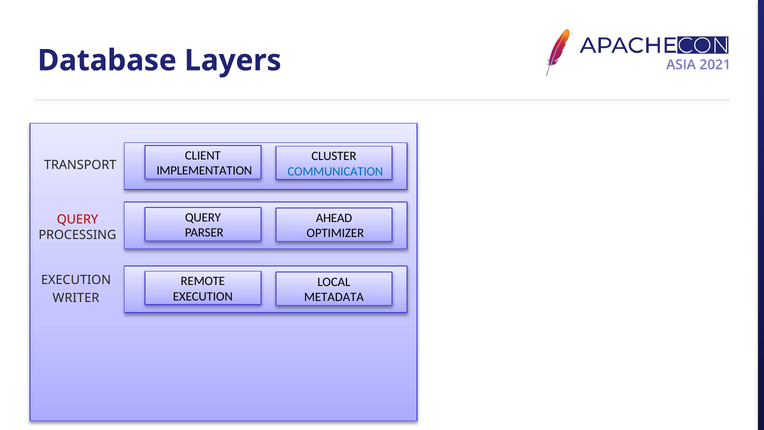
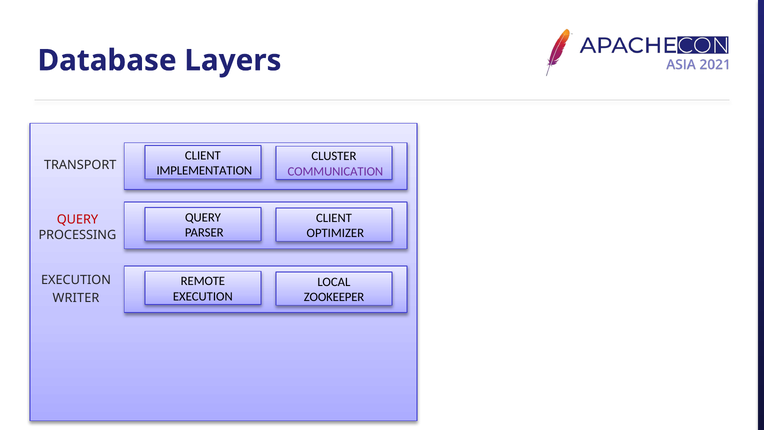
COMMUNICATION colour: blue -> purple (335, 171)
AHEAD: AHEAD -> CLIENT (334, 218)
METADATA: METADATA -> ZOOKEEPER (334, 297)
